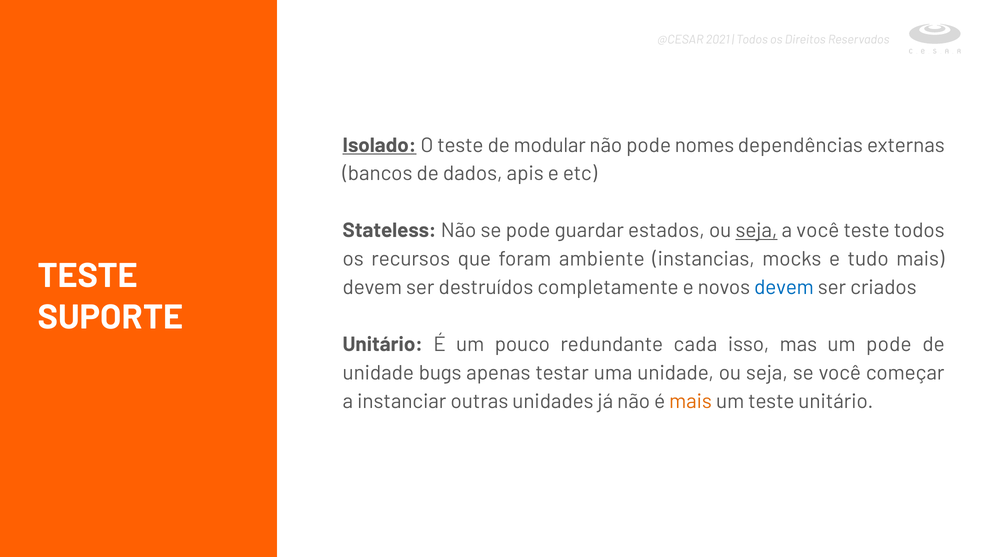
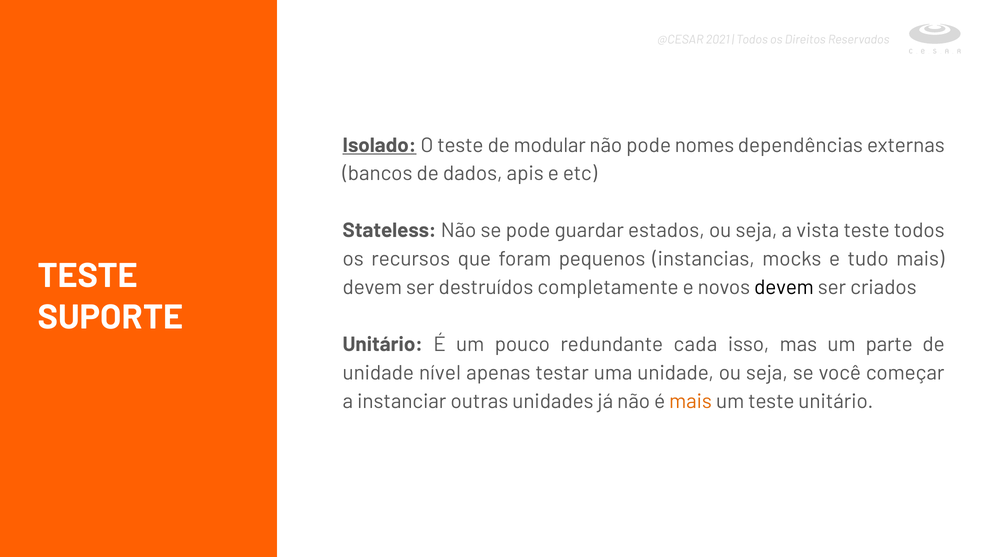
seja underline: present -> none (756, 231)
a você: você -> vista (818, 231)
ambiente: ambiente -> pequenos (602, 259)
devem colour: blue -> black (784, 287)
um pode: pode -> parte (889, 344)
bugs: bugs -> nível (440, 373)
